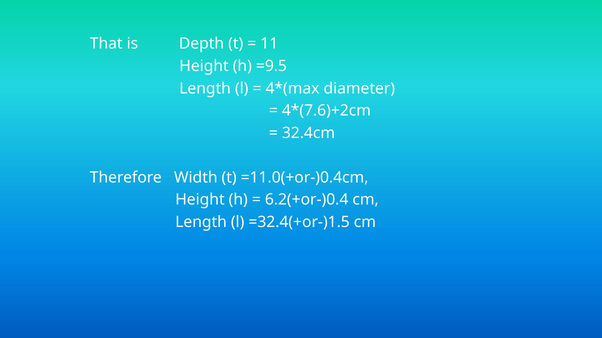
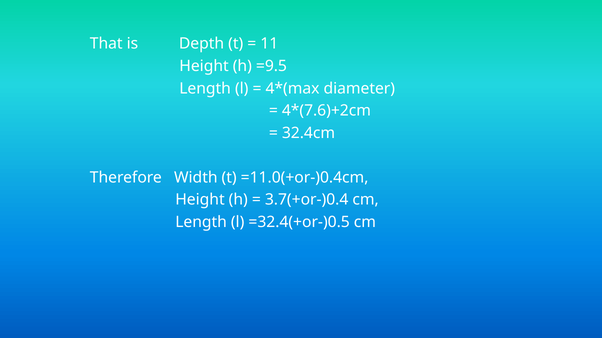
6.2(+or-)0.4: 6.2(+or-)0.4 -> 3.7(+or-)0.4 (307, 200)
=32.4(+or-)1.5: =32.4(+or-)1.5 -> =32.4(+or-)0.5 (299, 222)
